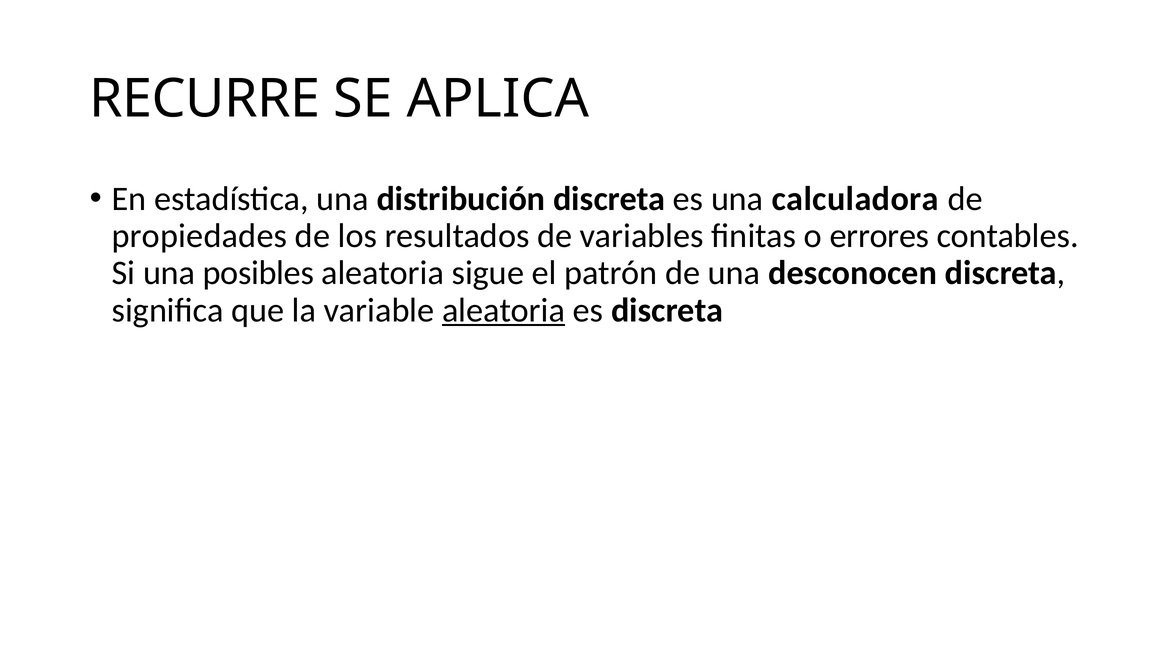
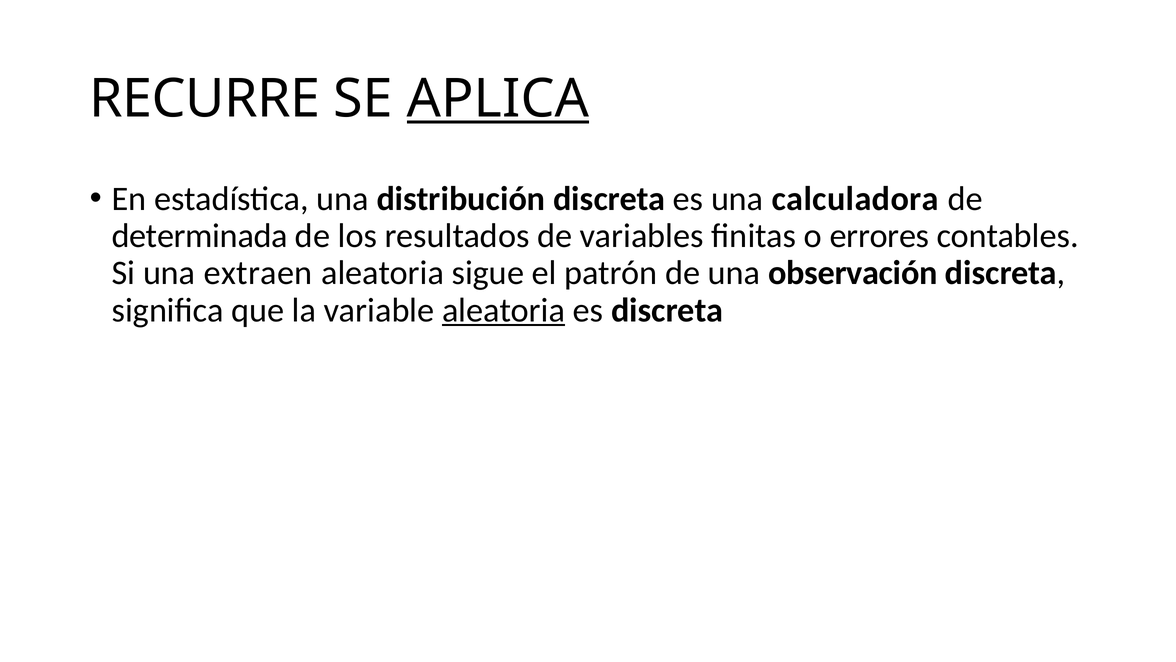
APLICA underline: none -> present (498, 99)
propiedades: propiedades -> determinada (200, 236)
posibles: posibles -> extraen (258, 273)
desconocen: desconocen -> observación (853, 273)
